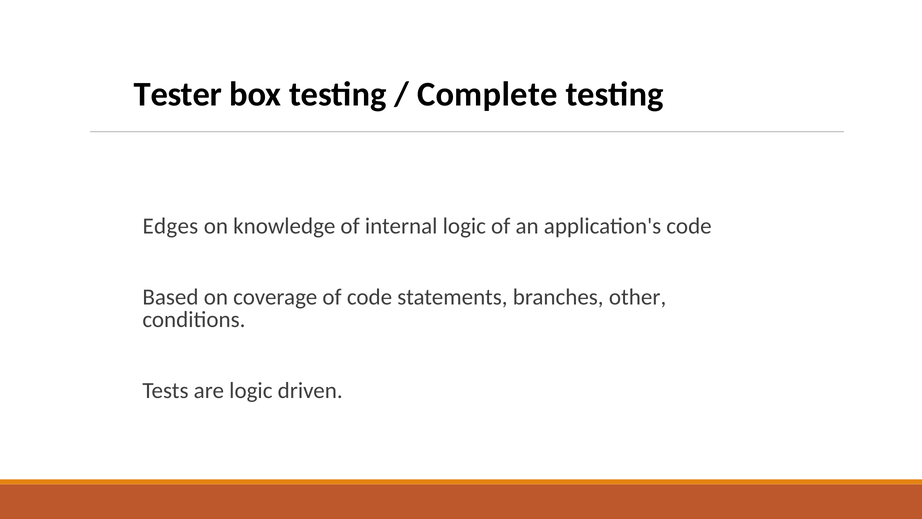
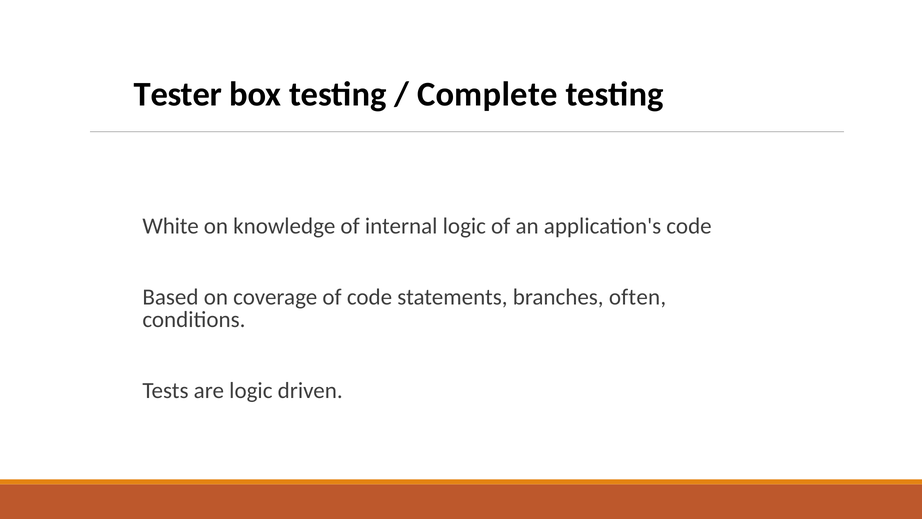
Edges: Edges -> White (171, 226)
other: other -> often (638, 297)
